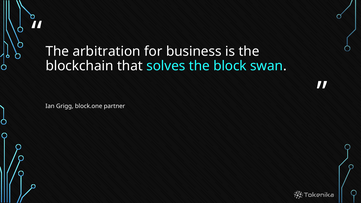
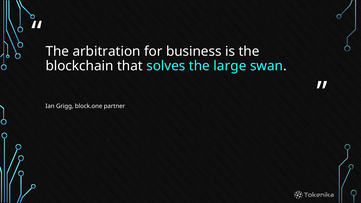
block: block -> large (230, 66)
